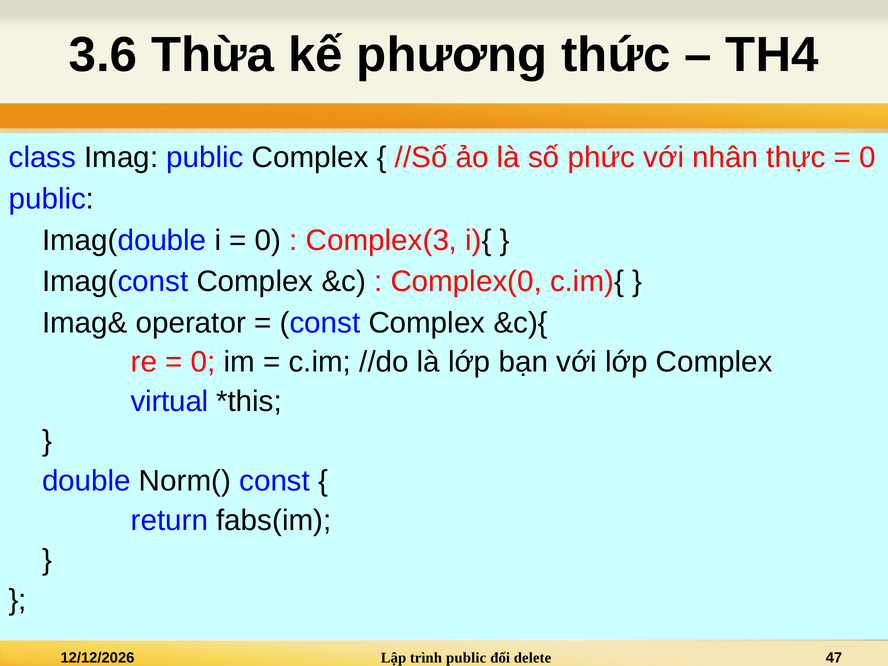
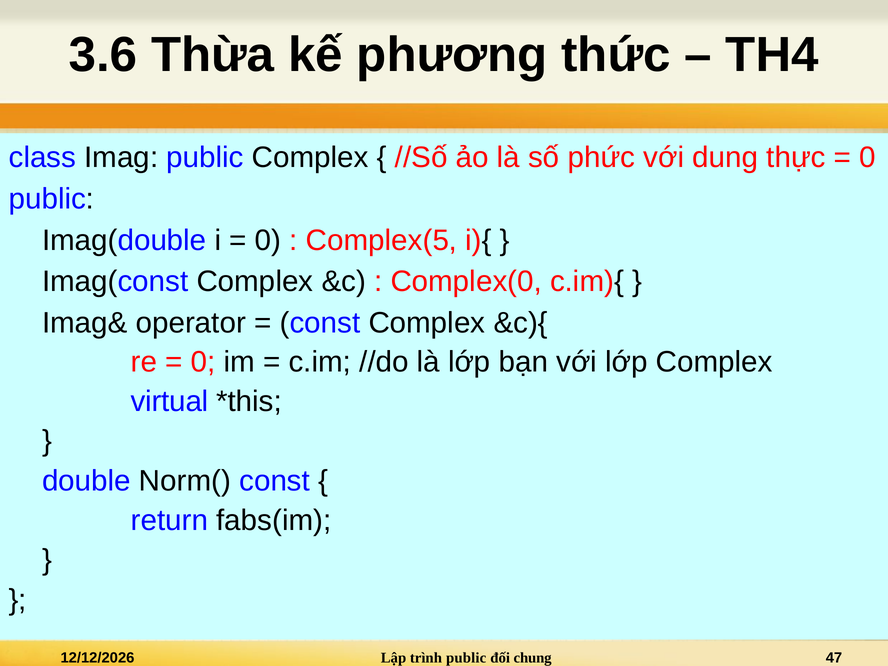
nhân: nhân -> dung (725, 157)
Complex(3: Complex(3 -> Complex(5 (382, 240)
delete: delete -> chung (533, 658)
